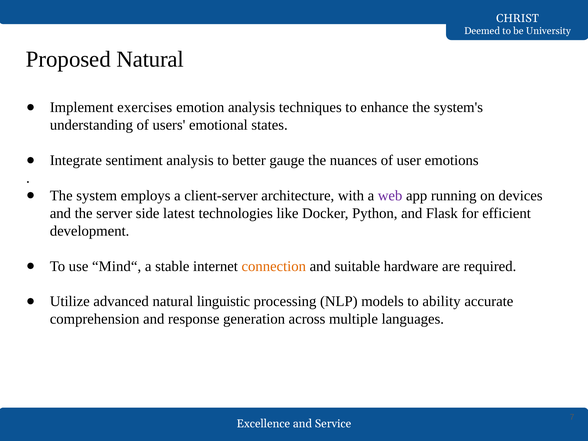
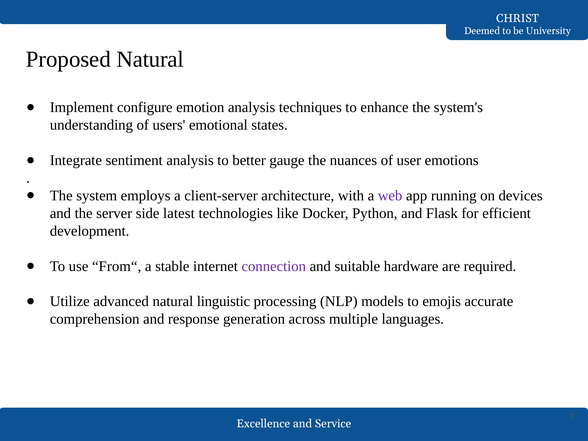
exercises: exercises -> configure (145, 107)
Mind“: Mind“ -> From“ (117, 266)
connection colour: orange -> purple (274, 266)
ability: ability -> emojis (442, 301)
